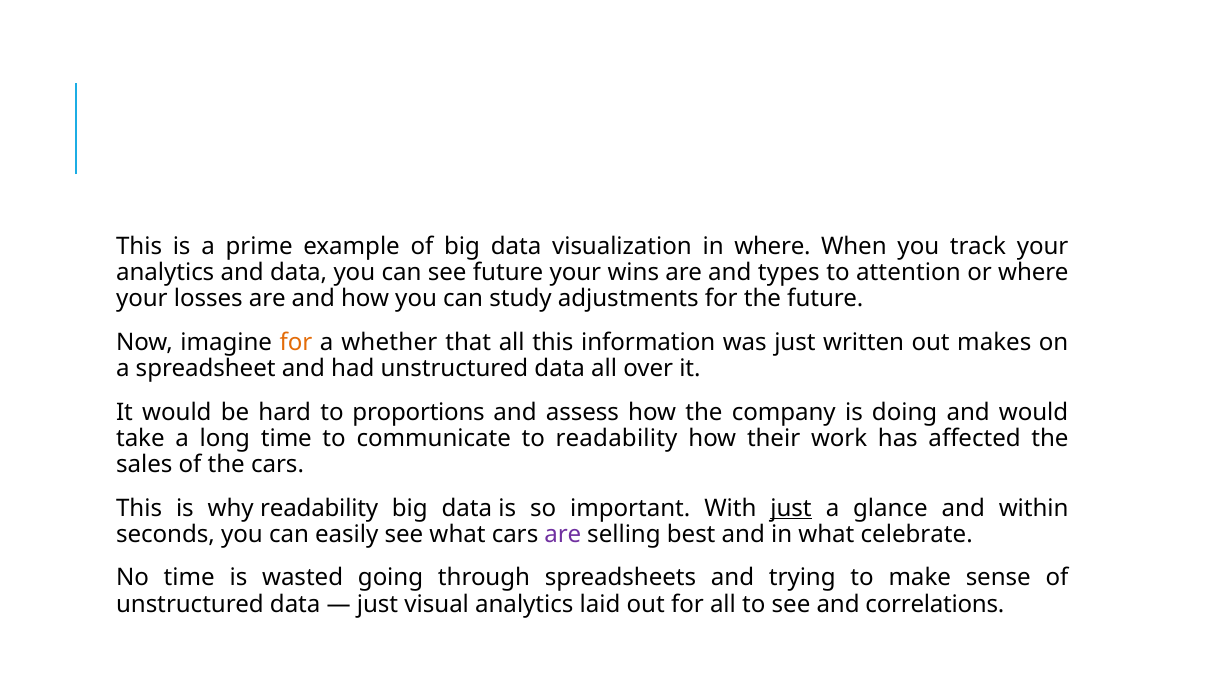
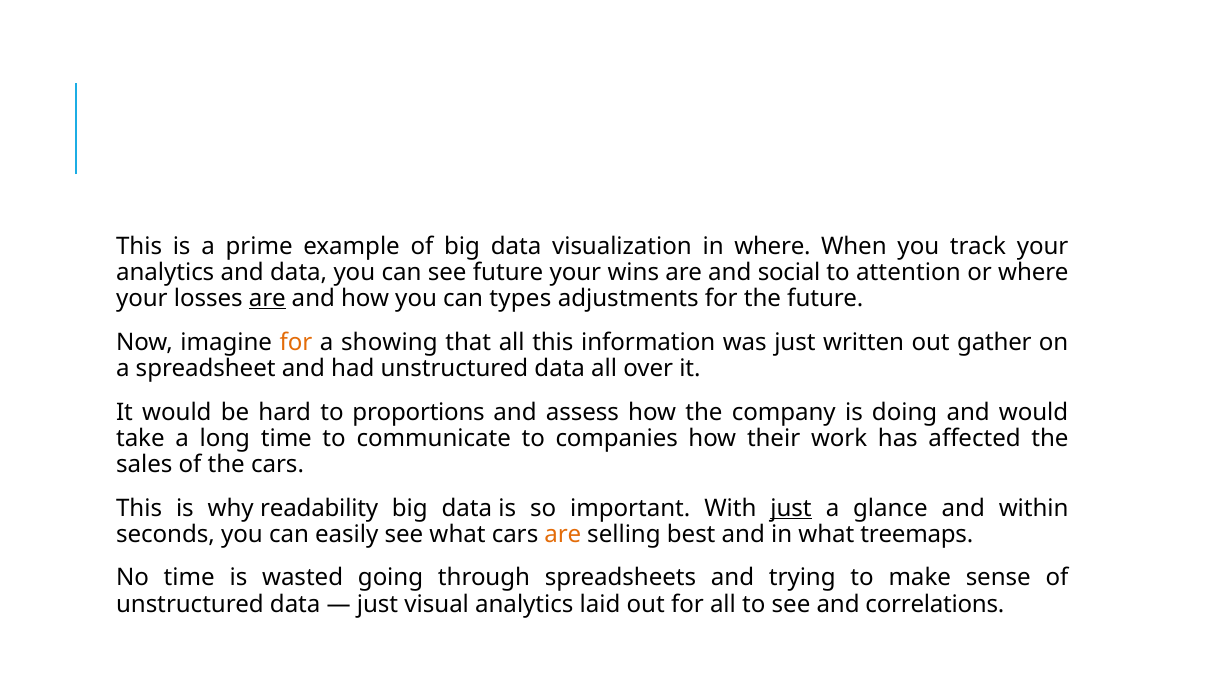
types: types -> social (789, 272)
are underline: none -> present (267, 298)
study: study -> types (520, 298)
whether: whether -> showing (389, 342)
makes: makes -> gather (994, 342)
to readability: readability -> companies (617, 438)
are colour: purple -> orange (563, 534)
celebrate: celebrate -> treemaps (917, 534)
